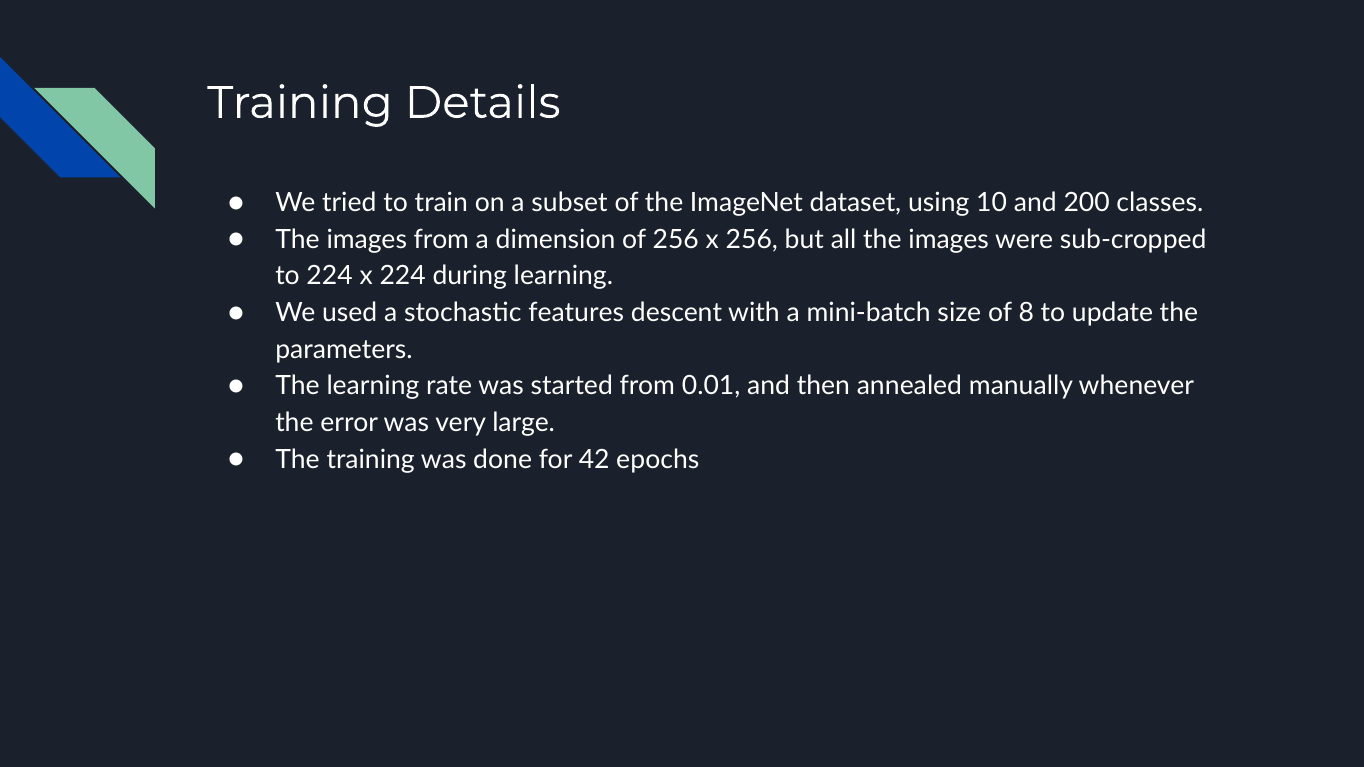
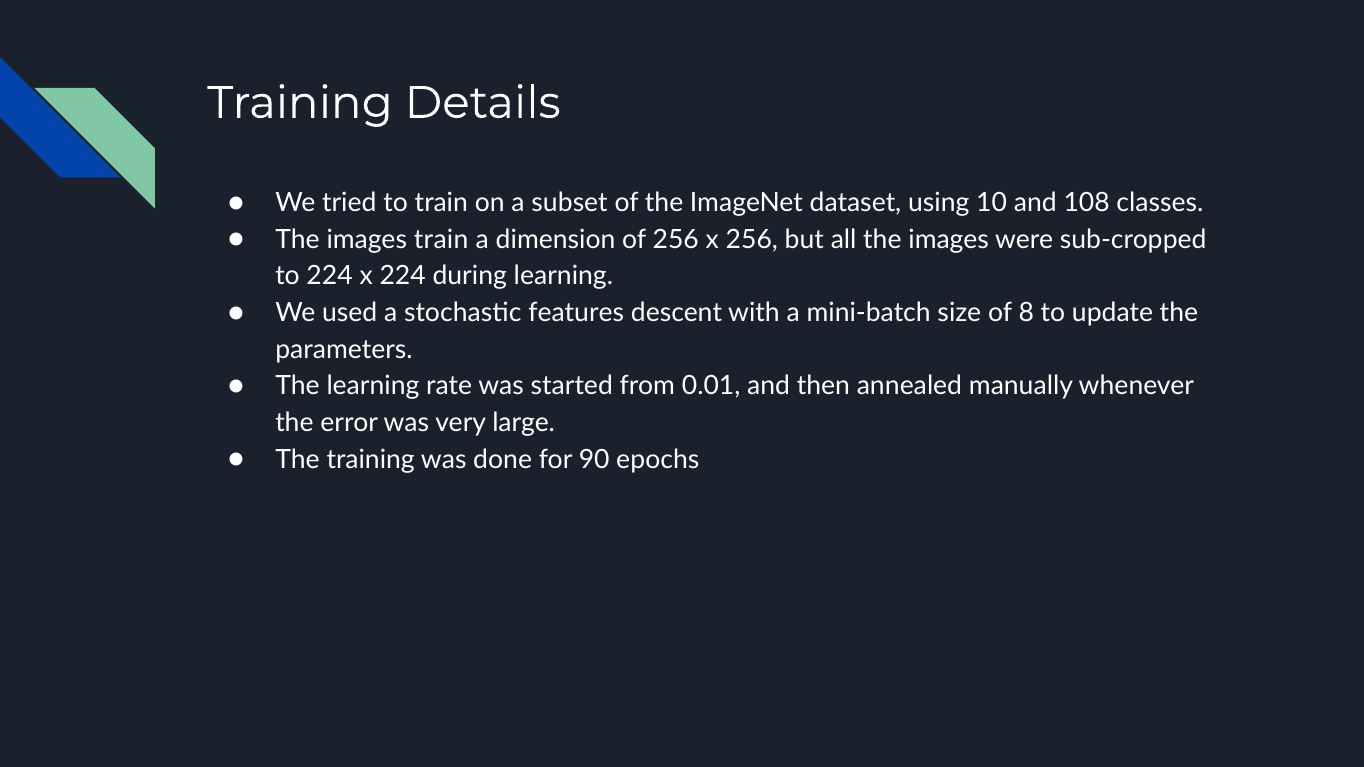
200: 200 -> 108 (1087, 203)
images from: from -> train (441, 239)
42: 42 -> 90 (594, 459)
